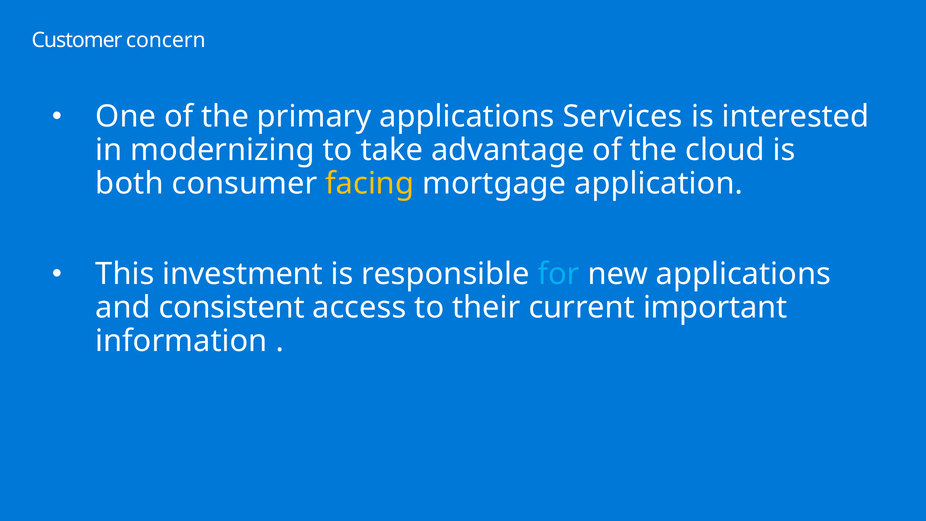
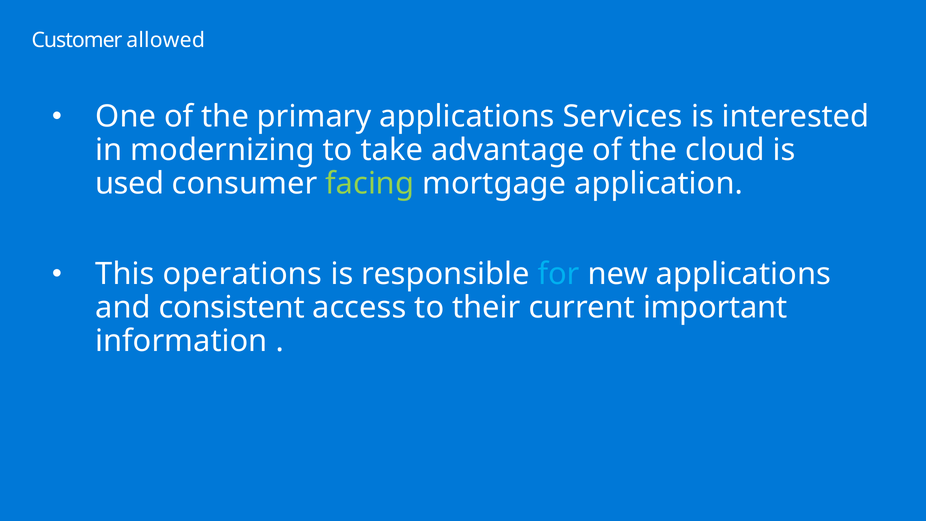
concern: concern -> allowed (166, 40)
both: both -> used (130, 183)
facing colour: yellow -> light green (370, 183)
investment: investment -> operations (242, 274)
